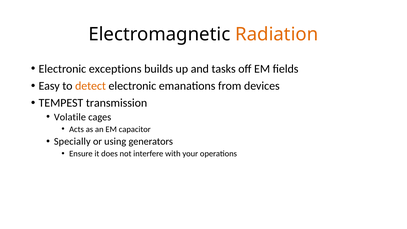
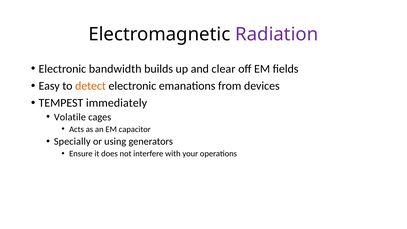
Radiation colour: orange -> purple (277, 34)
exceptions: exceptions -> bandwidth (115, 69)
tasks: tasks -> clear (224, 69)
transmission: transmission -> immediately (117, 103)
